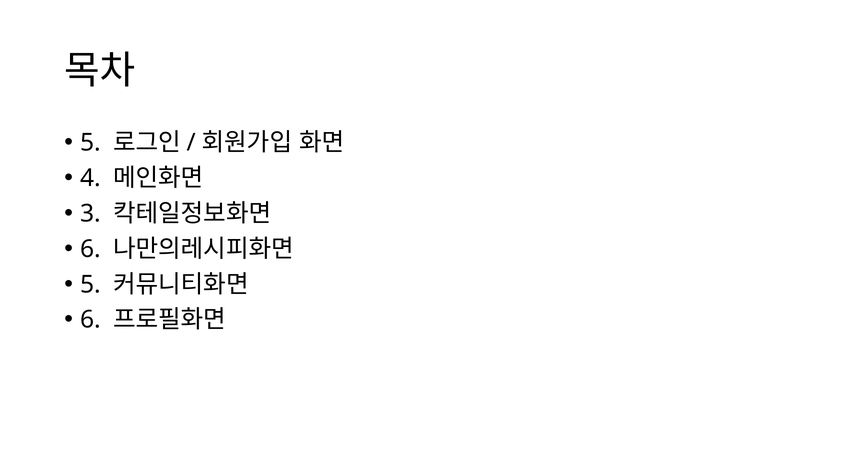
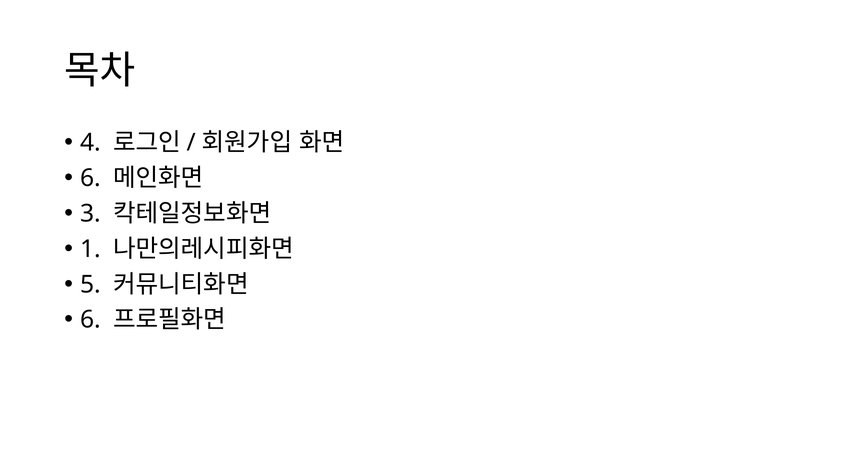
5: 5 -> 4 (91, 143)
4: 4 -> 6 (91, 178)
6: 6 -> 1 (91, 249)
